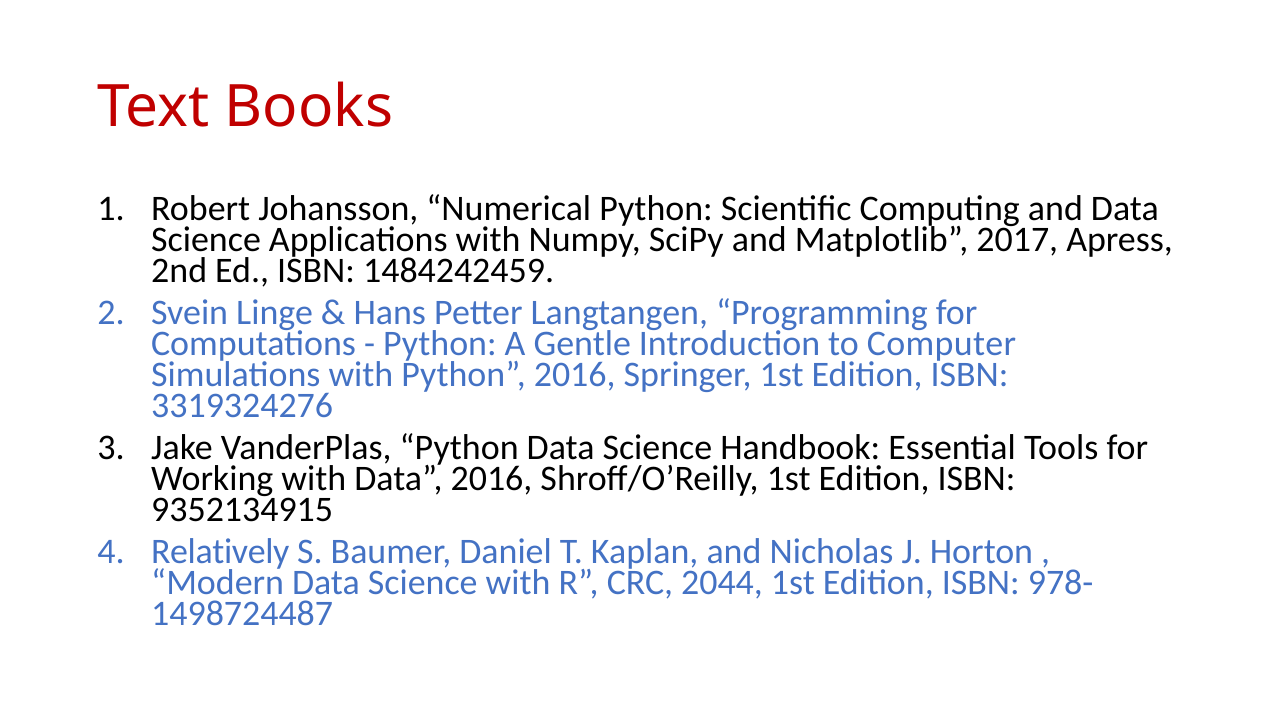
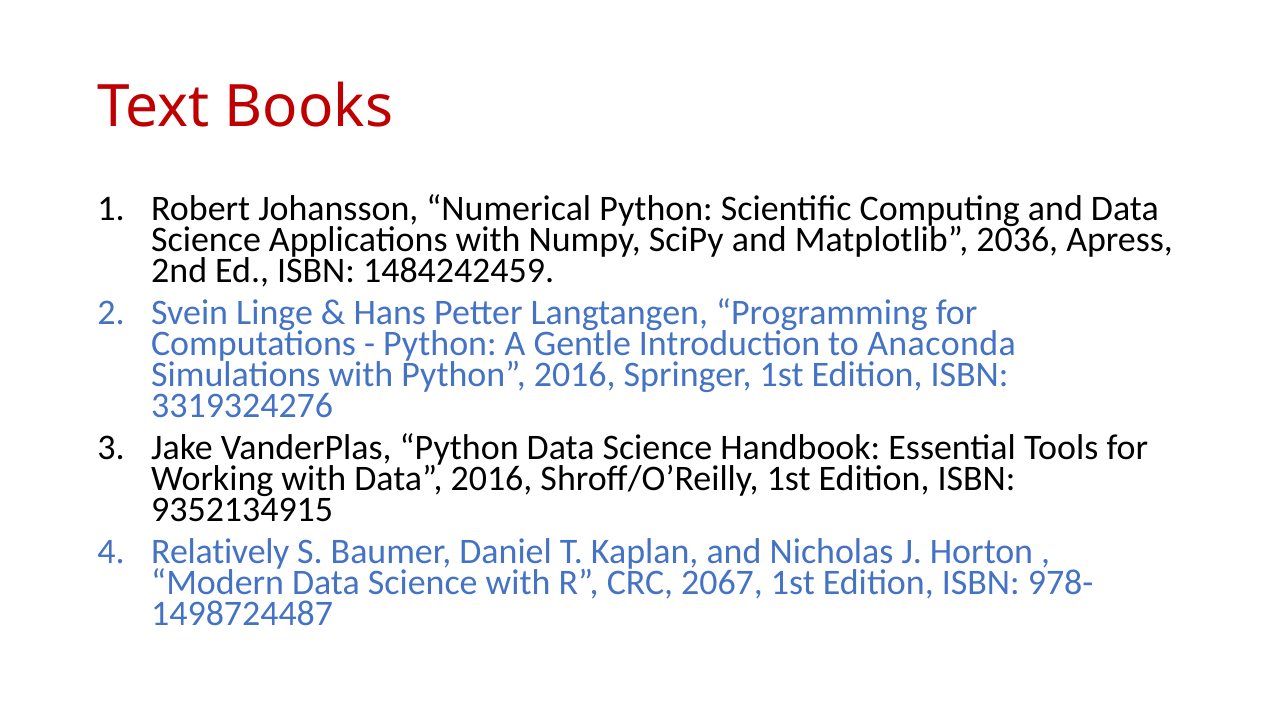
2017: 2017 -> 2036 (1017, 240)
Computer: Computer -> Anaconda (942, 344)
2044: 2044 -> 2067 (722, 583)
